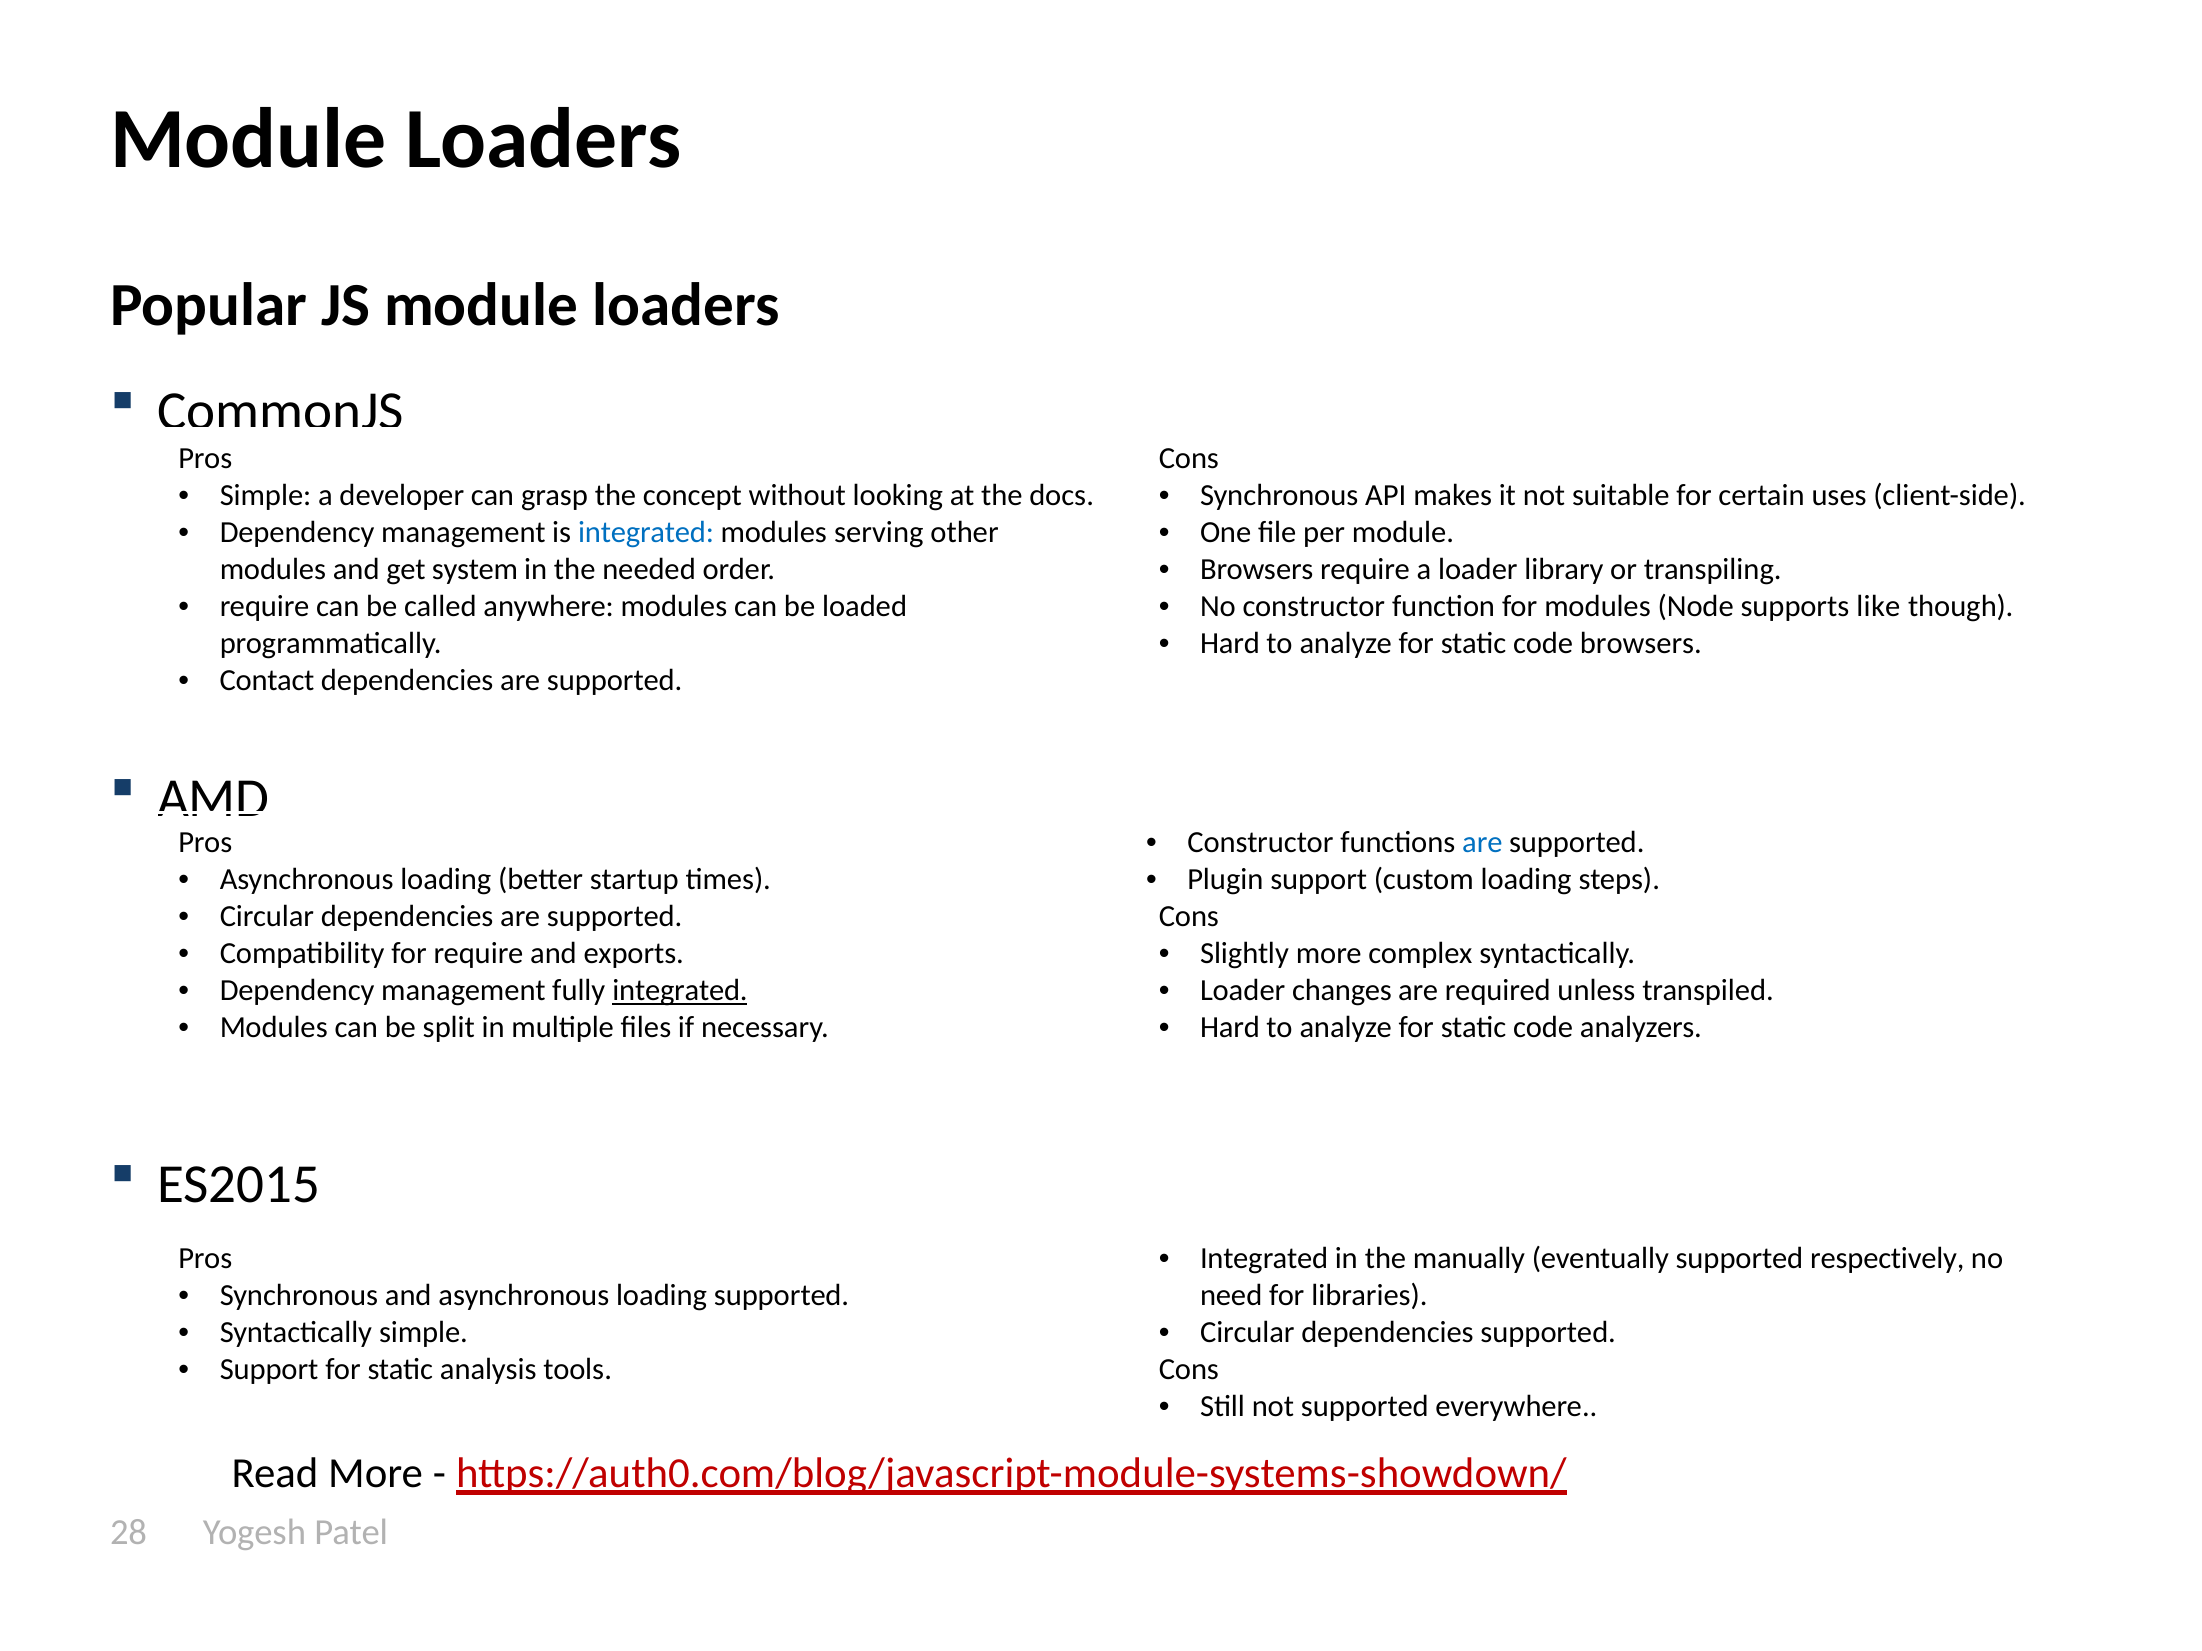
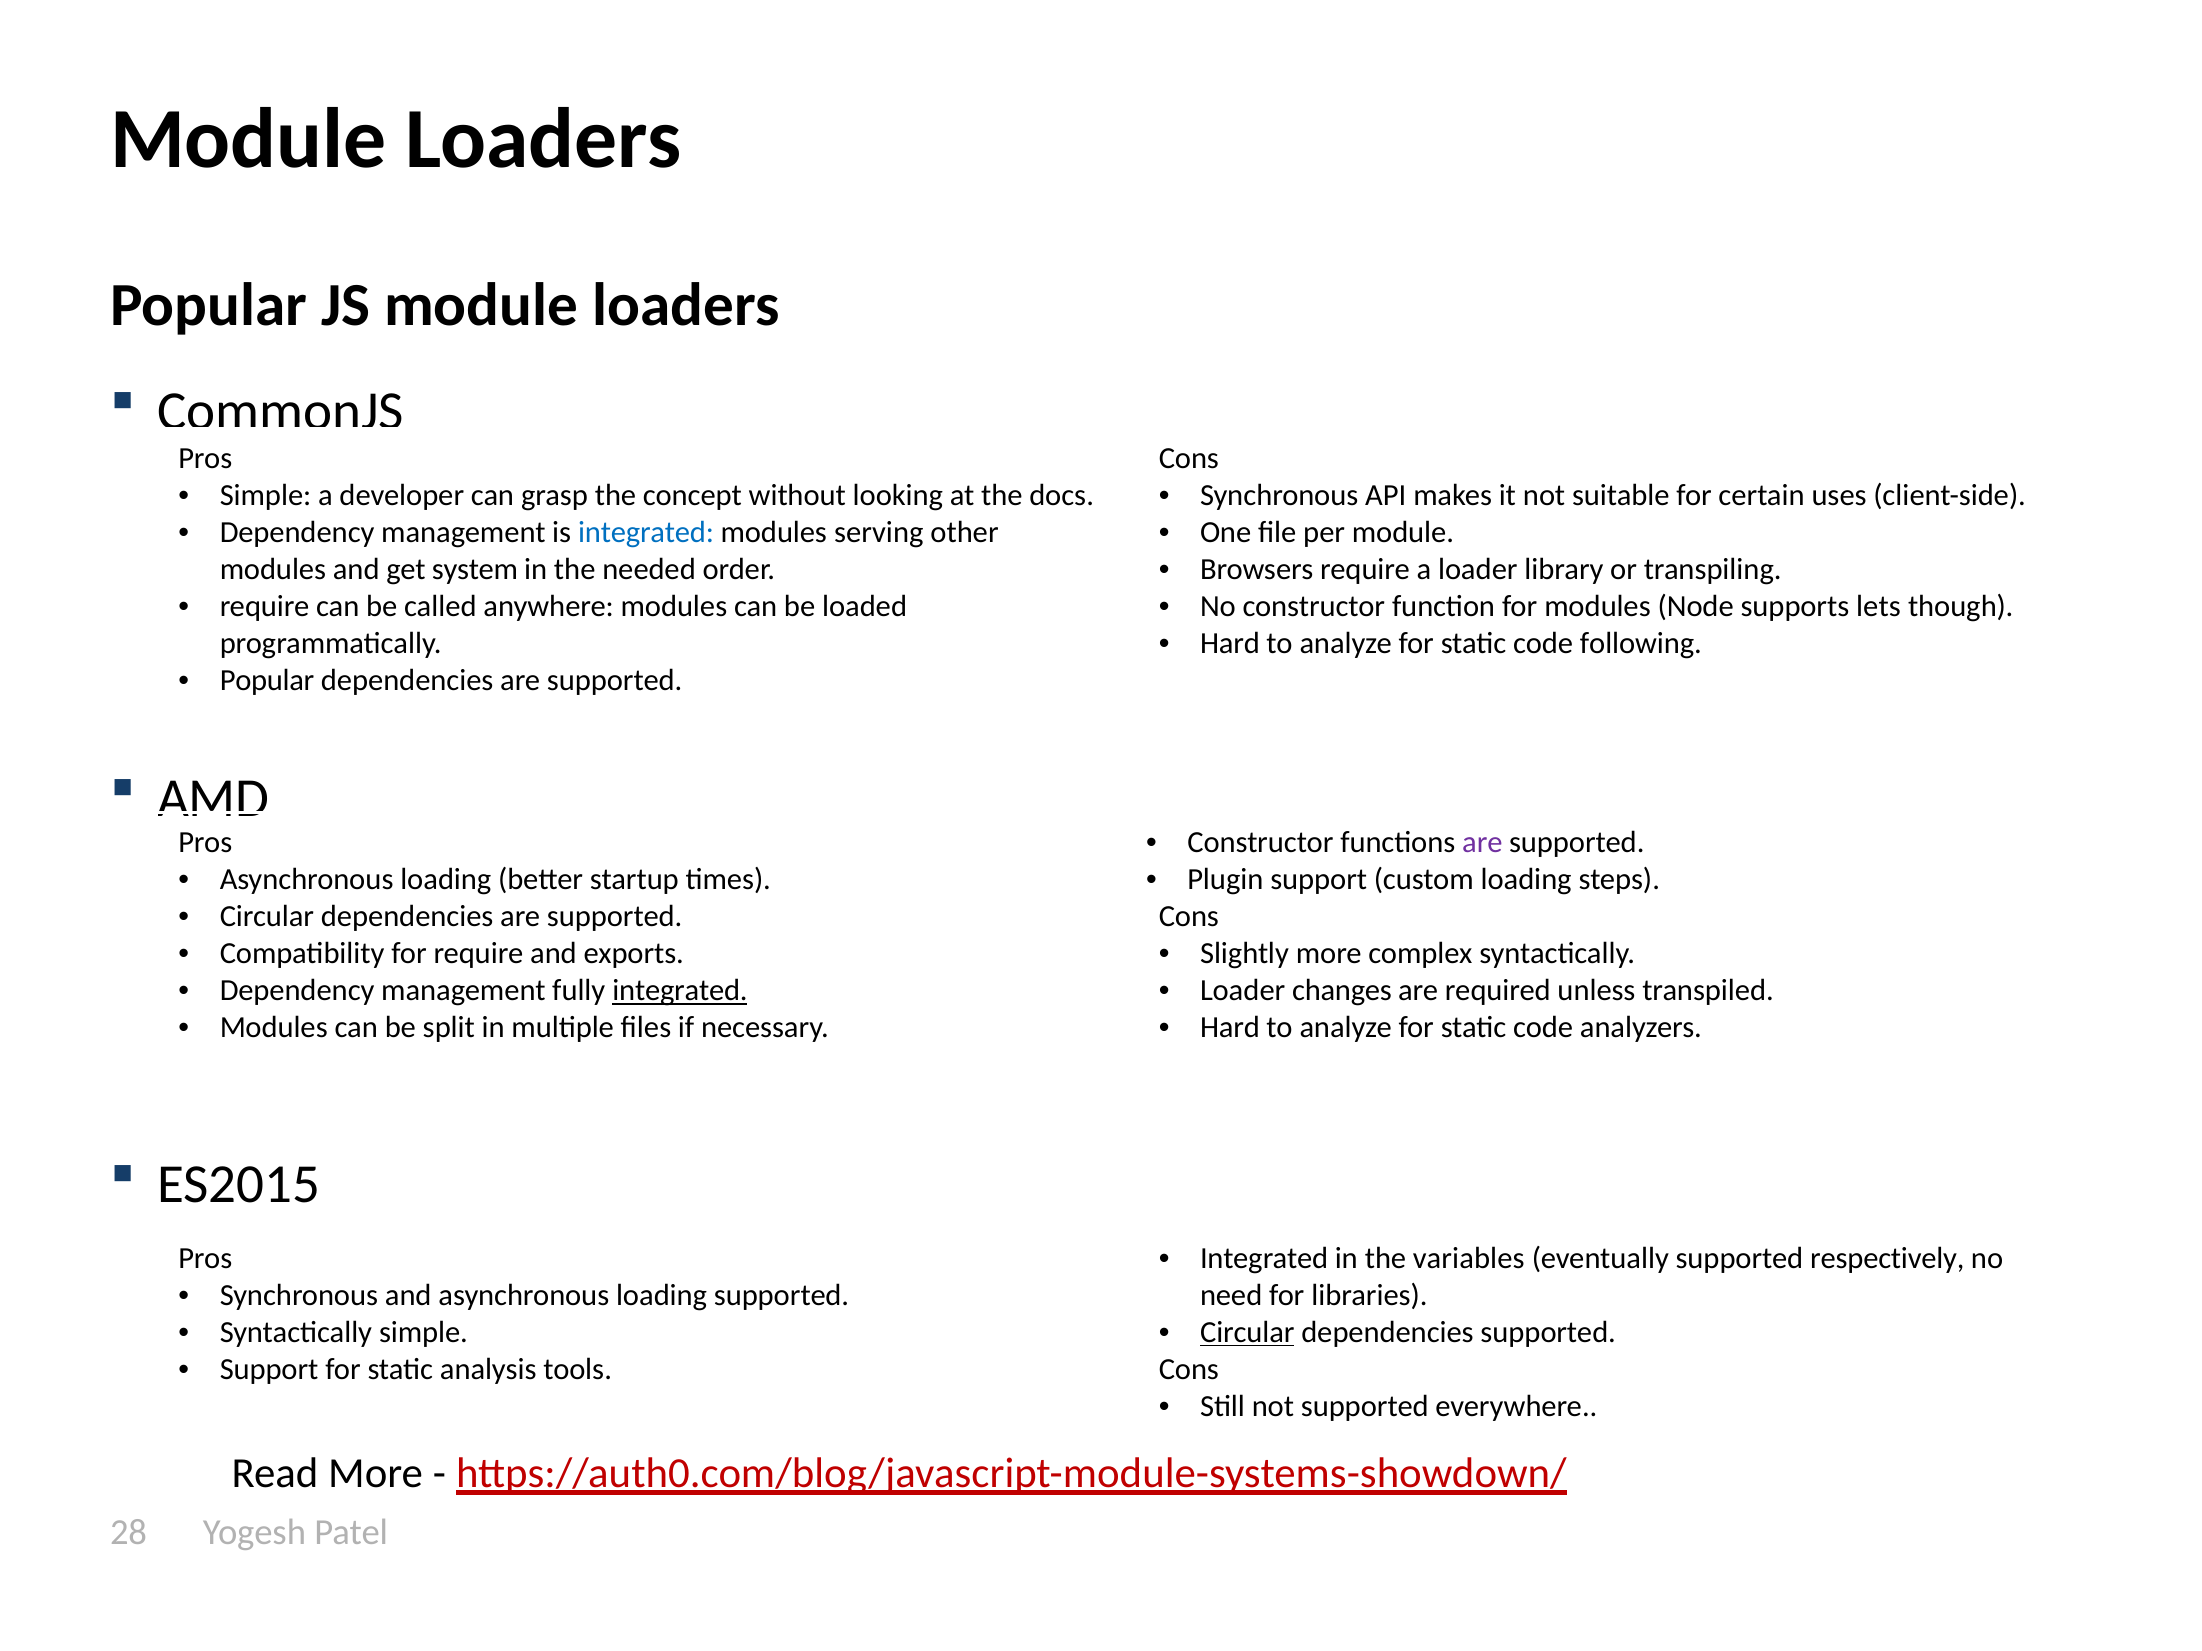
like: like -> lets (1878, 607)
code browsers: browsers -> following (1641, 644)
Contact: Contact -> Popular (267, 681)
are colour: blue -> purple (1482, 842)
manually: manually -> variables (1469, 1258)
Circular underline: none -> present (1247, 1333)
